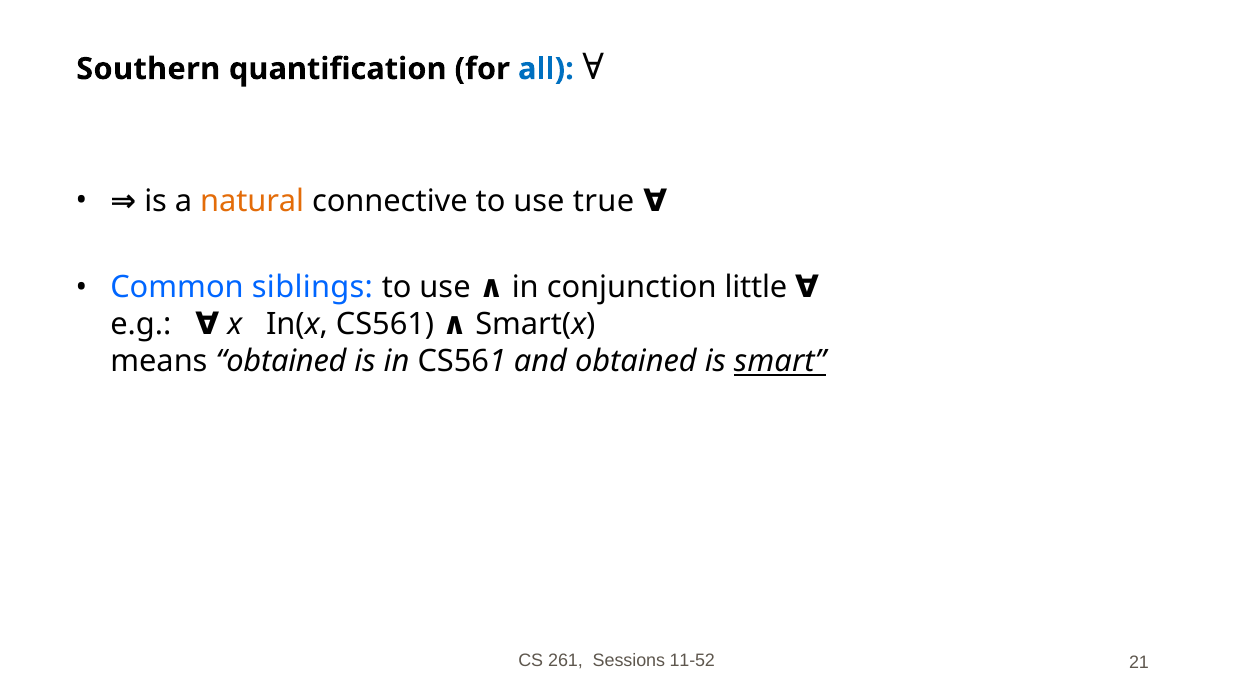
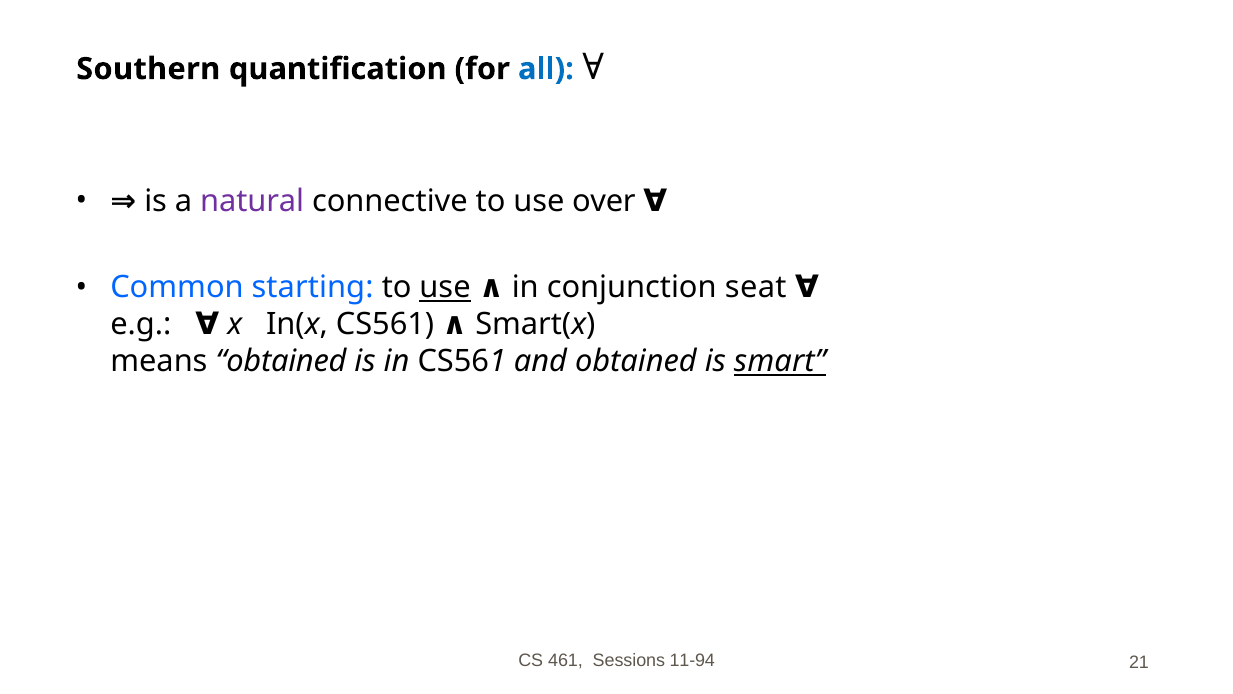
natural colour: orange -> purple (252, 201)
true: true -> over (604, 201)
siblings: siblings -> starting (313, 287)
use underline: none -> present (445, 287)
little: little -> seat (756, 287)
261: 261 -> 461 (565, 661)
11-52: 11-52 -> 11-94 (692, 661)
